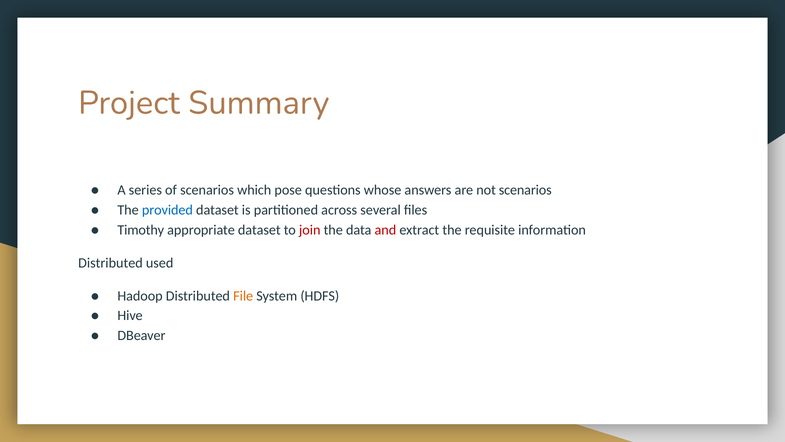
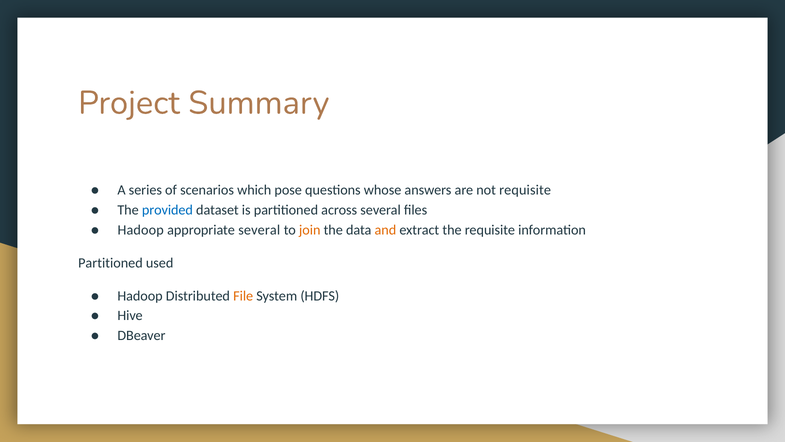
not scenarios: scenarios -> requisite (525, 190)
Timothy: Timothy -> Hadoop (141, 230)
appropriate dataset: dataset -> several (259, 230)
join colour: red -> orange (310, 230)
and colour: red -> orange (385, 230)
Distributed: Distributed -> Partitioned (110, 263)
